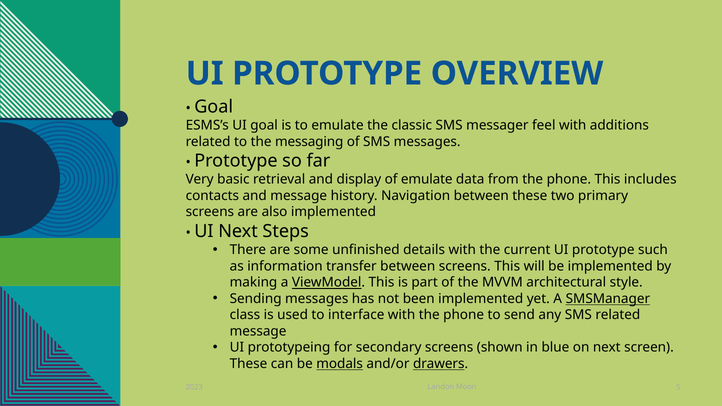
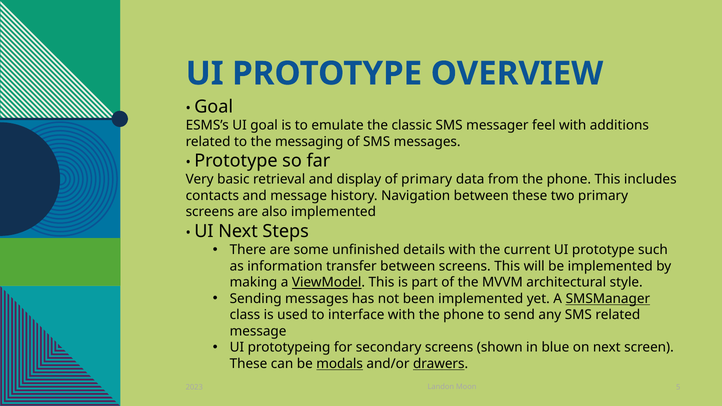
of emulate: emulate -> primary (427, 180)
